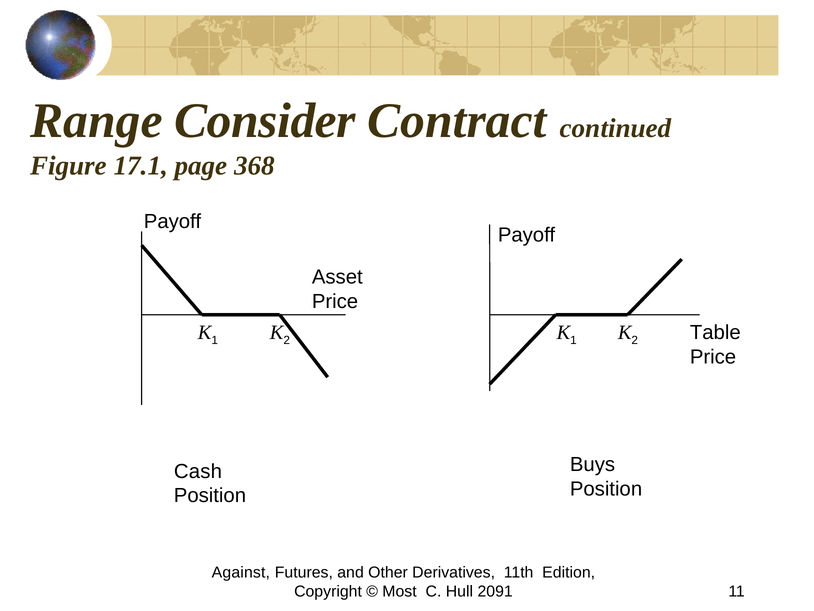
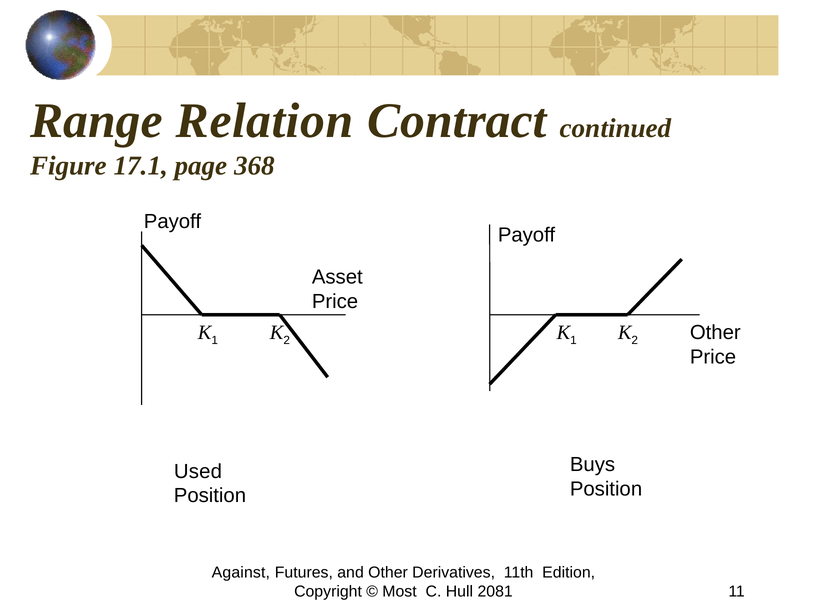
Consider: Consider -> Relation (265, 121)
Table: Table -> Other (715, 332)
Cash: Cash -> Used (198, 471)
2091: 2091 -> 2081 (495, 591)
